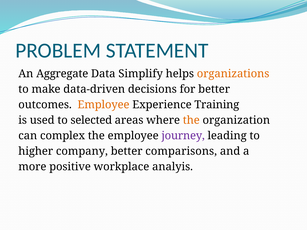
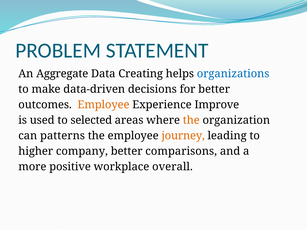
Simplify: Simplify -> Creating (141, 74)
organizations colour: orange -> blue (233, 74)
Training: Training -> Improve (217, 105)
complex: complex -> patterns (63, 136)
journey colour: purple -> orange (183, 136)
analyis: analyis -> overall (172, 167)
